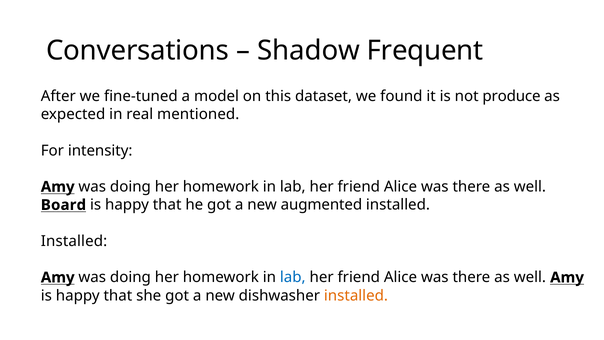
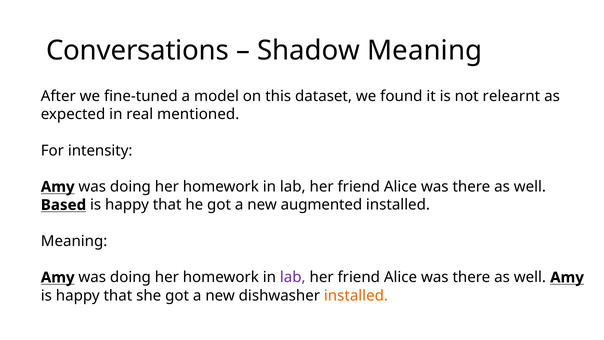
Shadow Frequent: Frequent -> Meaning (425, 51)
produce: produce -> relearnt (511, 96)
Board: Board -> Based (63, 205)
Installed: Installed -> Meaning (74, 241)
lab colour: blue -> purple (293, 277)
